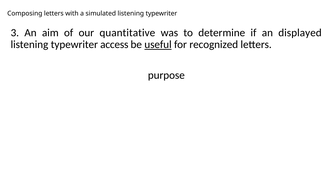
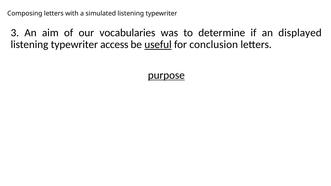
quantitative: quantitative -> vocabularies (127, 33)
recognized: recognized -> conclusion (214, 45)
purpose underline: none -> present (166, 75)
